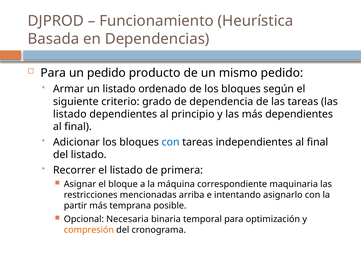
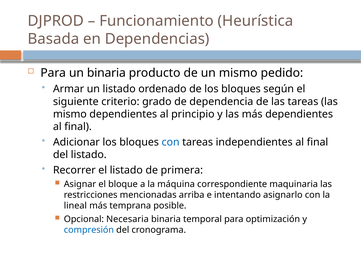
un pedido: pedido -> binaria (106, 73)
listado: listado -> mismo (70, 114)
partir: partir -> lineal (75, 206)
compresión colour: orange -> blue (89, 230)
